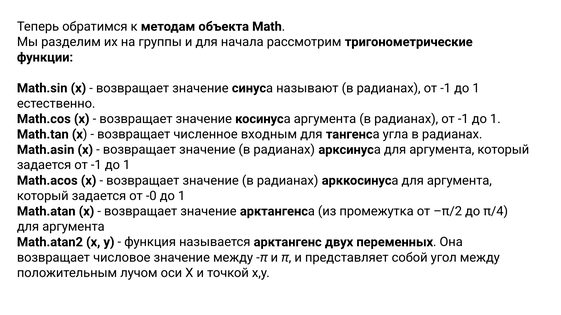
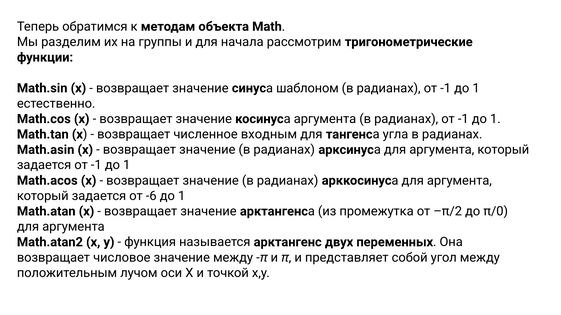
называют: называют -> шаблоном (307, 88)
-0: -0 -> -6 (151, 196)
π/4: π/4 -> π/0 (496, 212)
